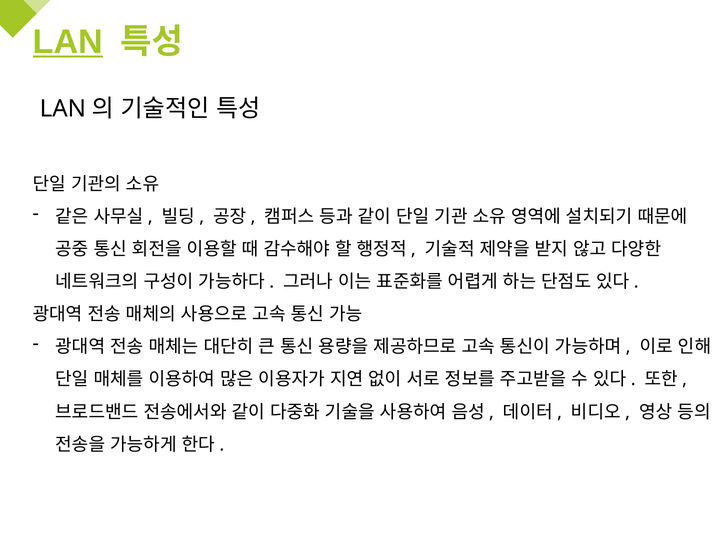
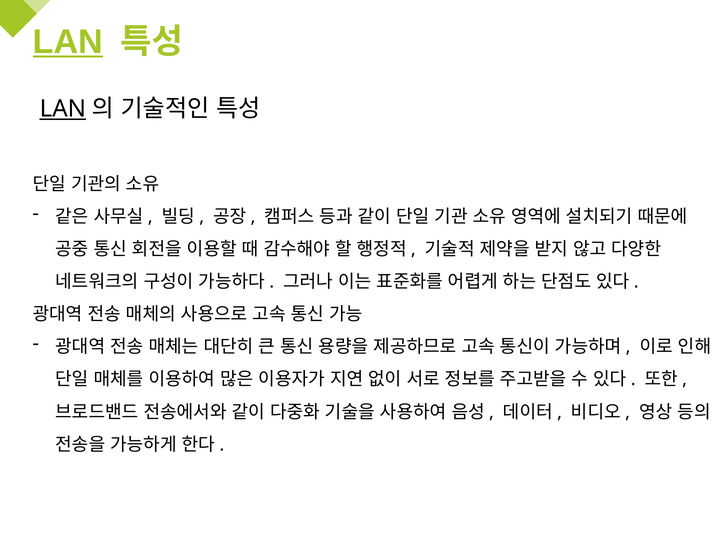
LAN underline: none -> present (63, 109)
